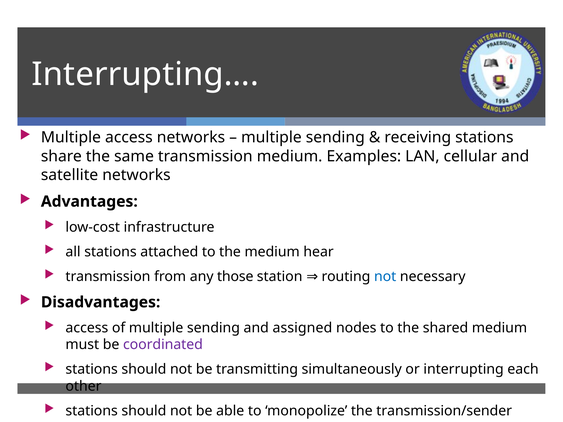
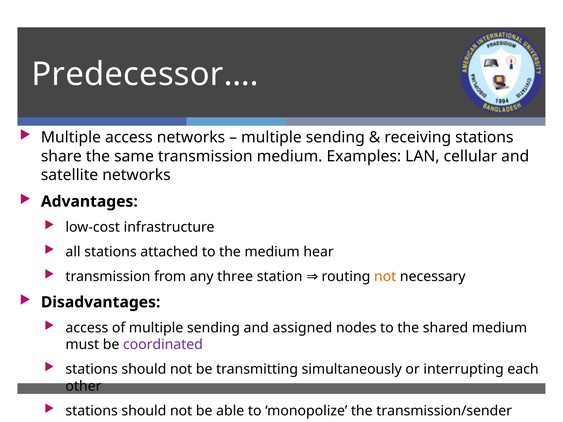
Interrupting…: Interrupting… -> Predecessor… (145, 74)
those: those -> three (235, 277)
not colour: blue -> orange (385, 277)
